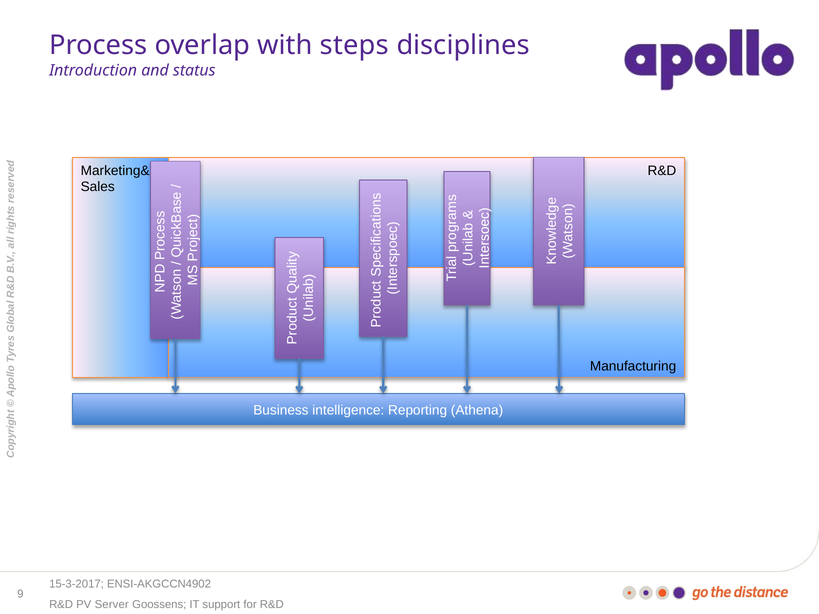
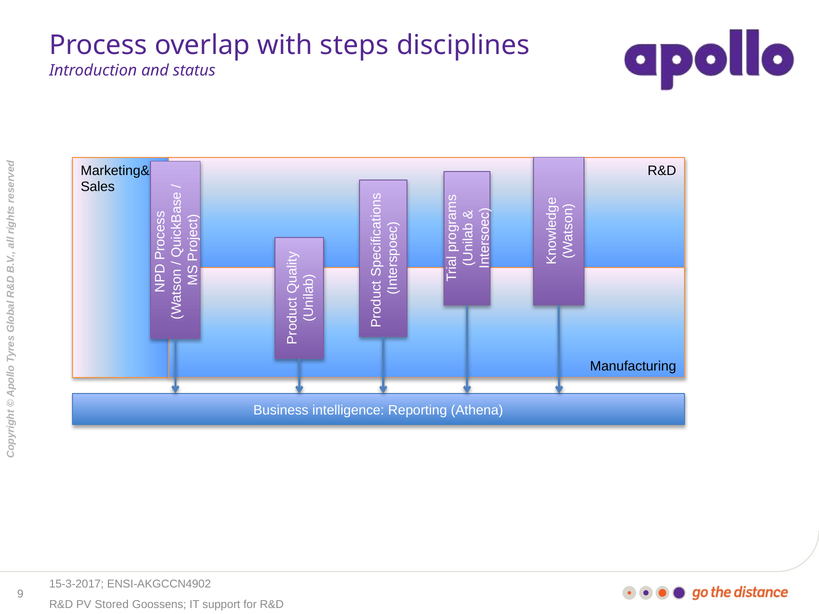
Server: Server -> Stored (112, 605)
